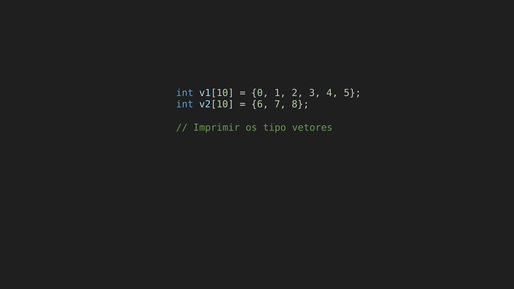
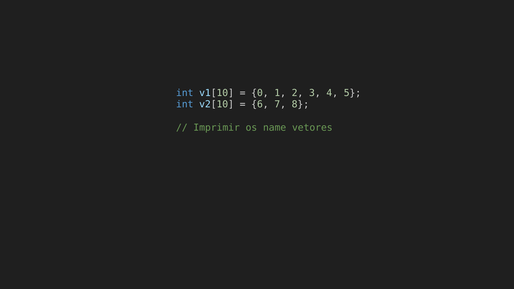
tipo: tipo -> name (275, 128)
